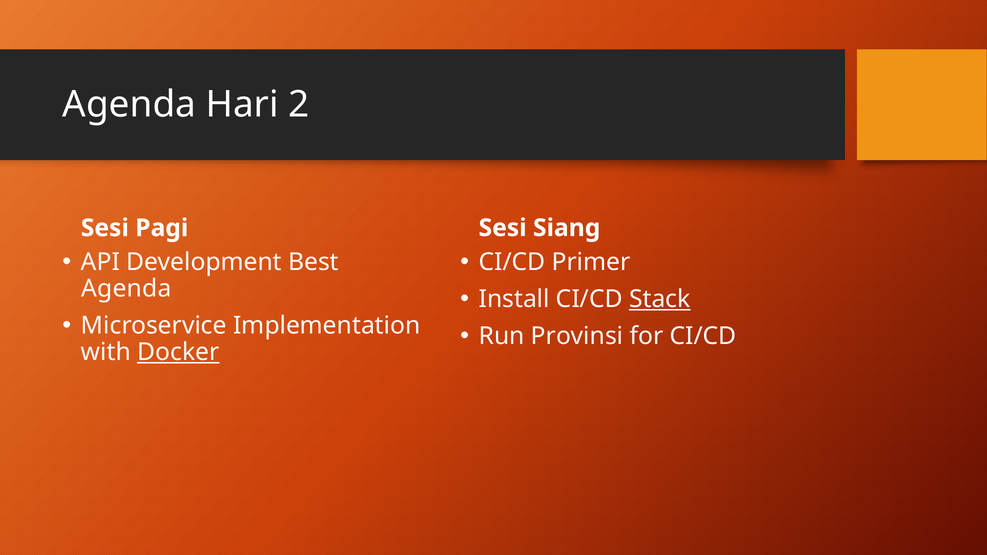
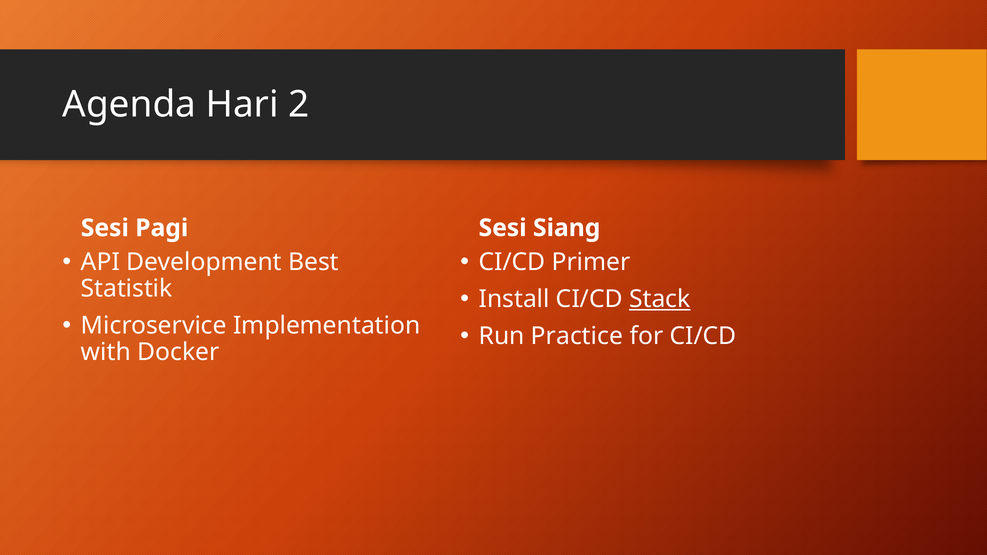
Agenda: Agenda -> Statistik (127, 289)
Provinsi: Provinsi -> Practice (577, 336)
Docker underline: present -> none (178, 352)
